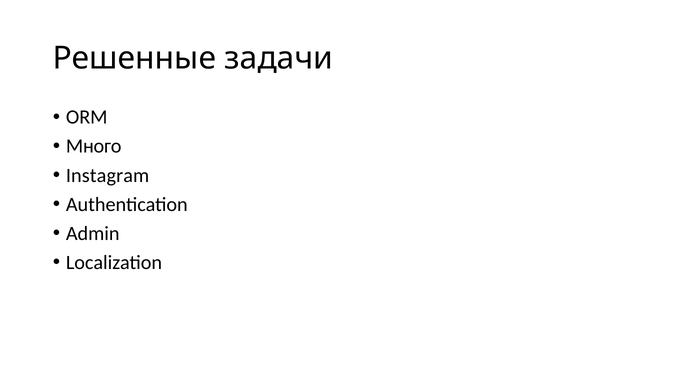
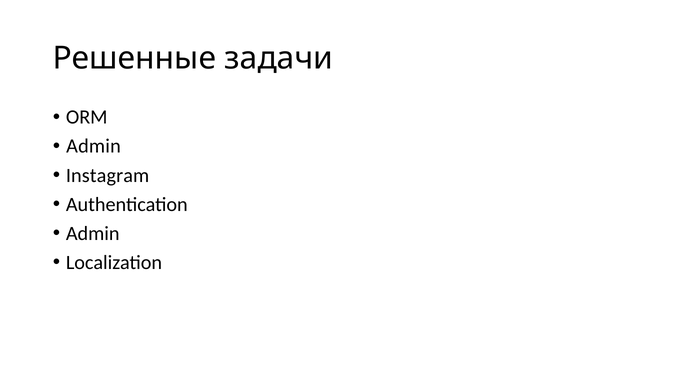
Много: Много -> Admin (94, 146)
